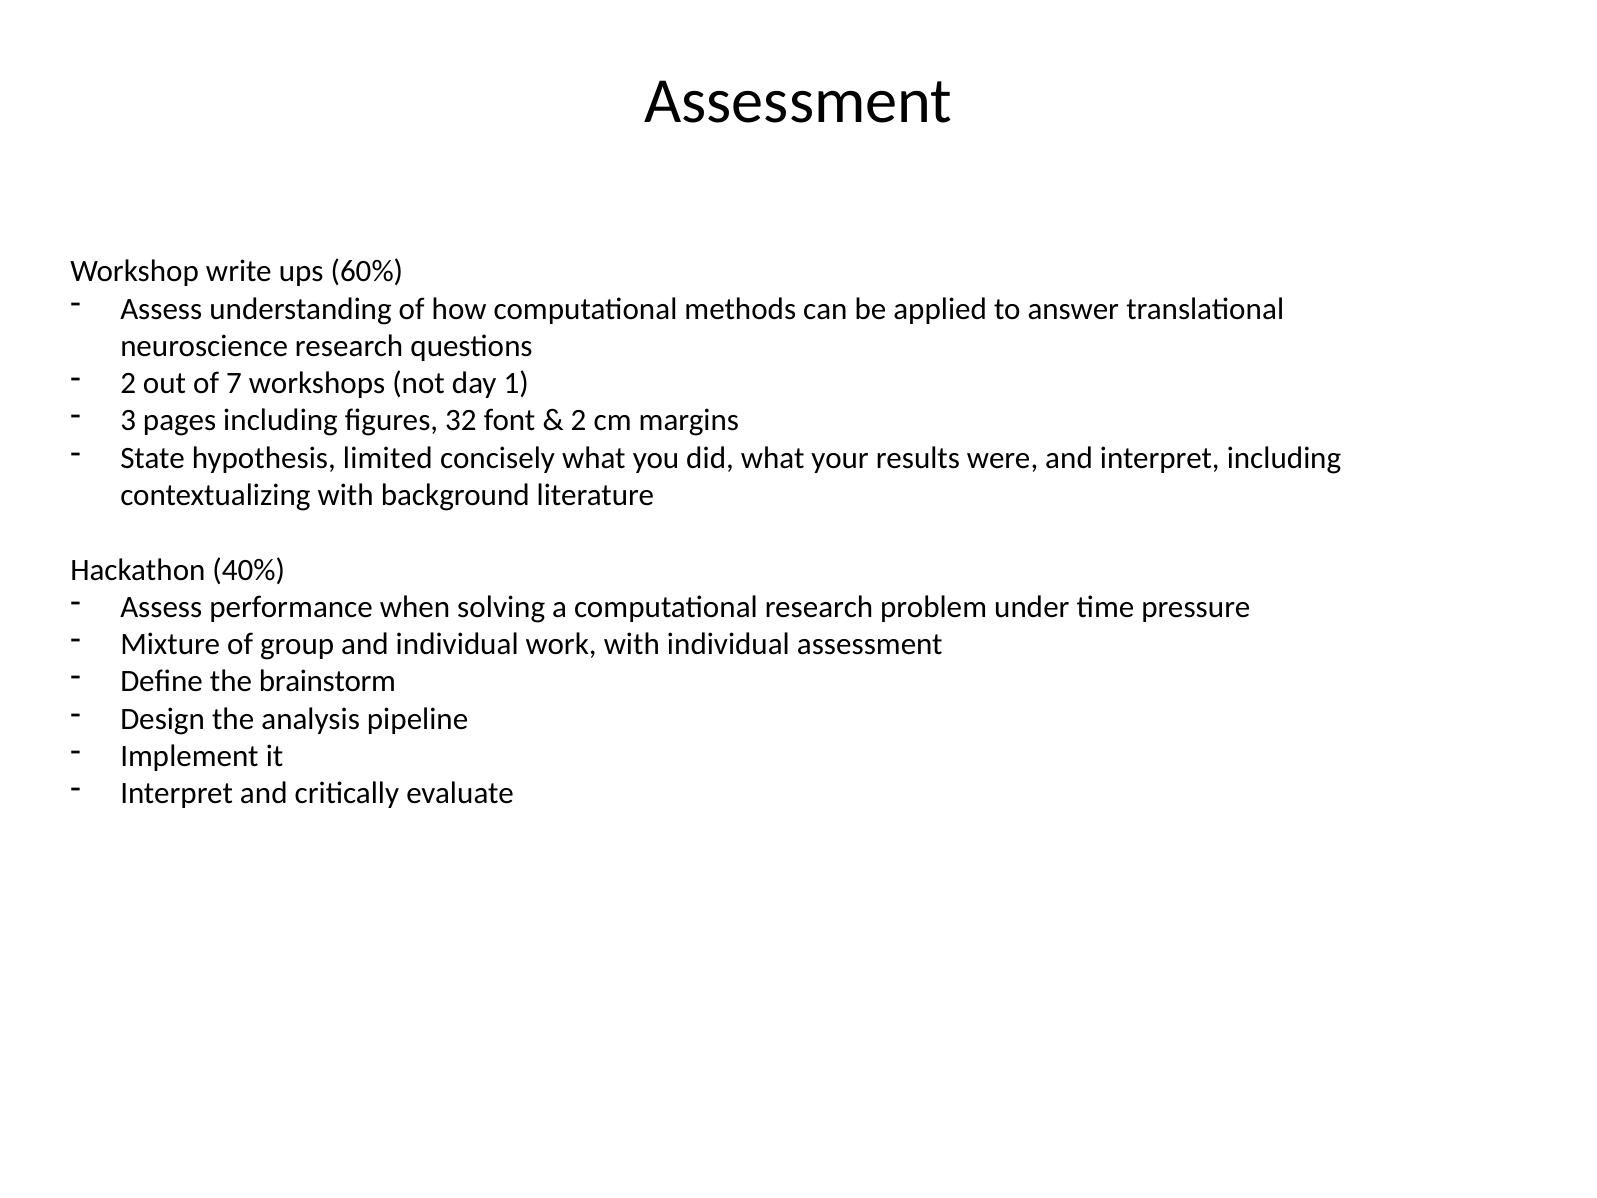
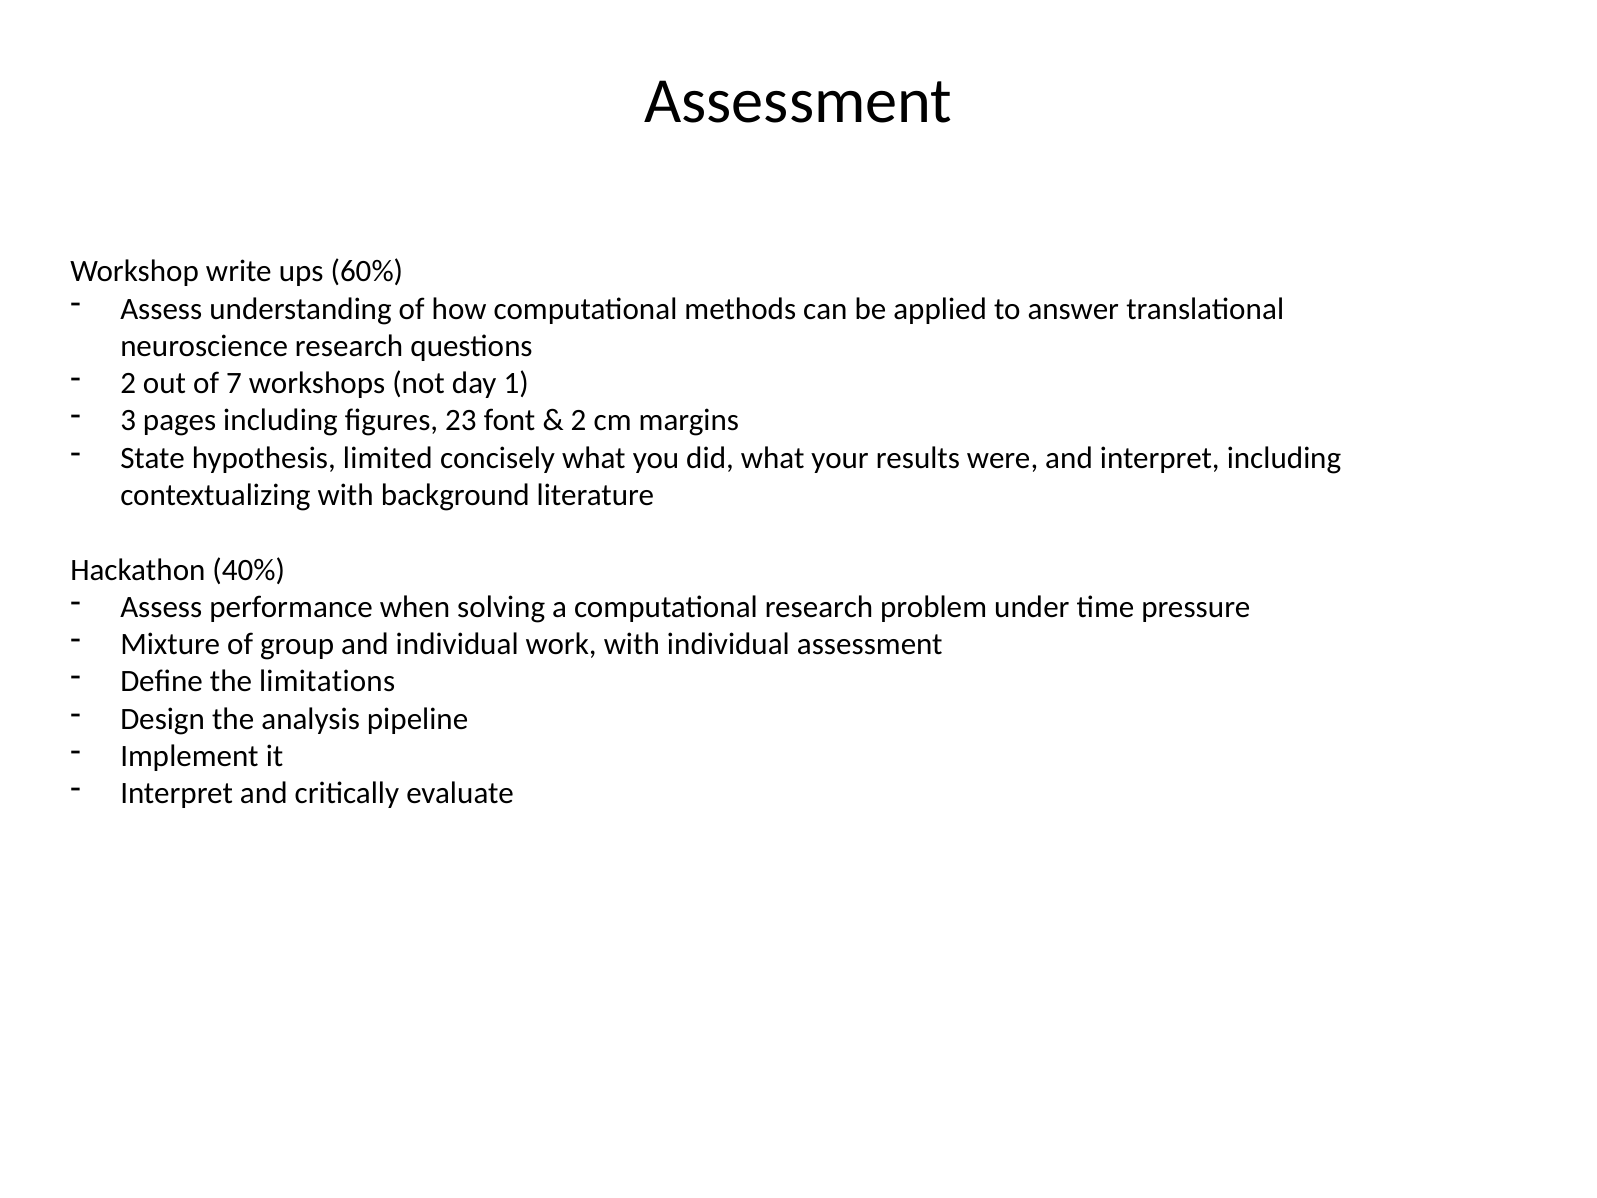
32: 32 -> 23 (461, 421)
brainstorm: brainstorm -> limitations (327, 682)
